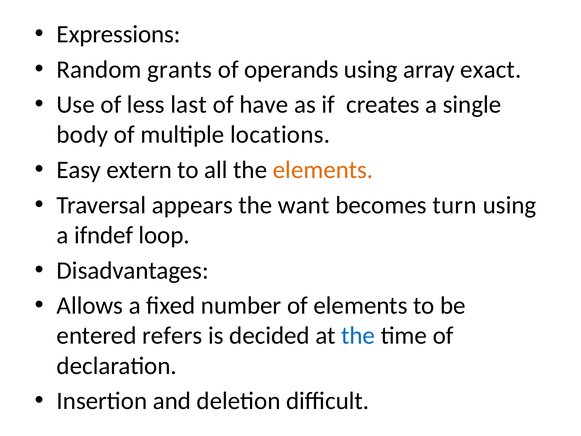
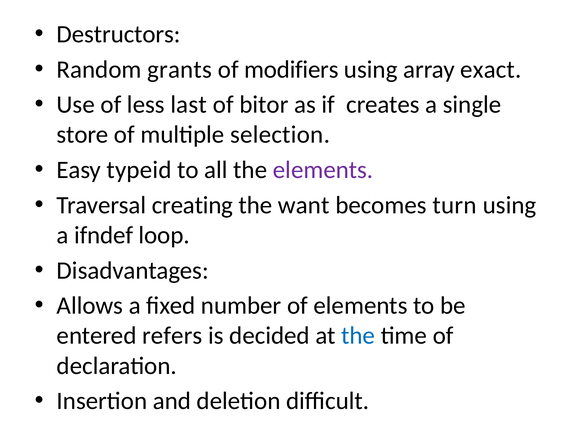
Expressions: Expressions -> Destructors (119, 34)
operands: operands -> modifiers (291, 69)
have: have -> bitor (264, 105)
body: body -> store (83, 135)
locations: locations -> selection (280, 135)
extern: extern -> typeid (139, 170)
elements colour: orange -> purple (323, 170)
appears: appears -> creating (192, 205)
